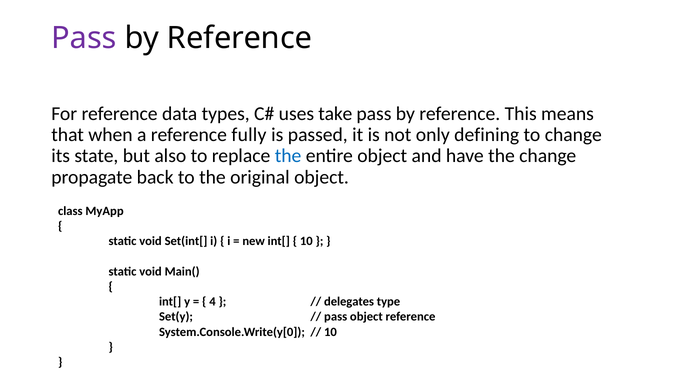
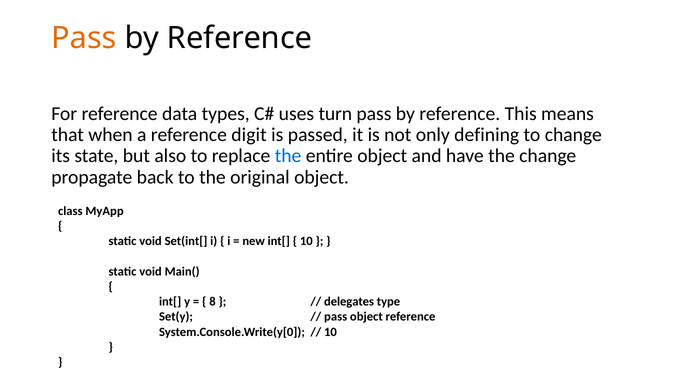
Pass colour: purple -> orange (84, 38)
take: take -> turn (335, 114)
fully: fully -> digit (249, 135)
4: 4 -> 8 (212, 302)
